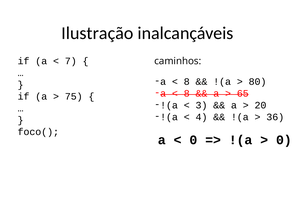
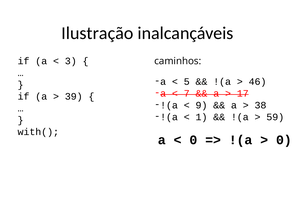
7: 7 -> 3 (71, 61)
8: 8 -> 5 (187, 82)
80: 80 -> 46 (258, 82)
8: 8 -> 7 (187, 94)
65: 65 -> 17 (243, 94)
75: 75 -> 39 (74, 97)
3: 3 -> 9 (201, 105)
20: 20 -> 38 (260, 105)
4: 4 -> 1 (201, 117)
36: 36 -> 59 (275, 117)
foco(: foco( -> with( (38, 132)
